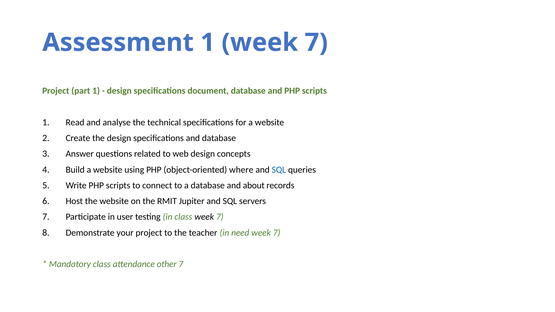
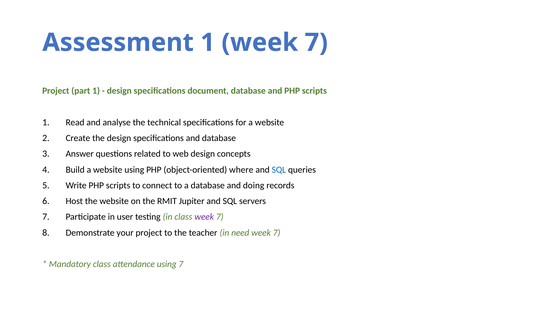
about: about -> doing (254, 186)
week colour: black -> purple (204, 217)
attendance other: other -> using (167, 264)
